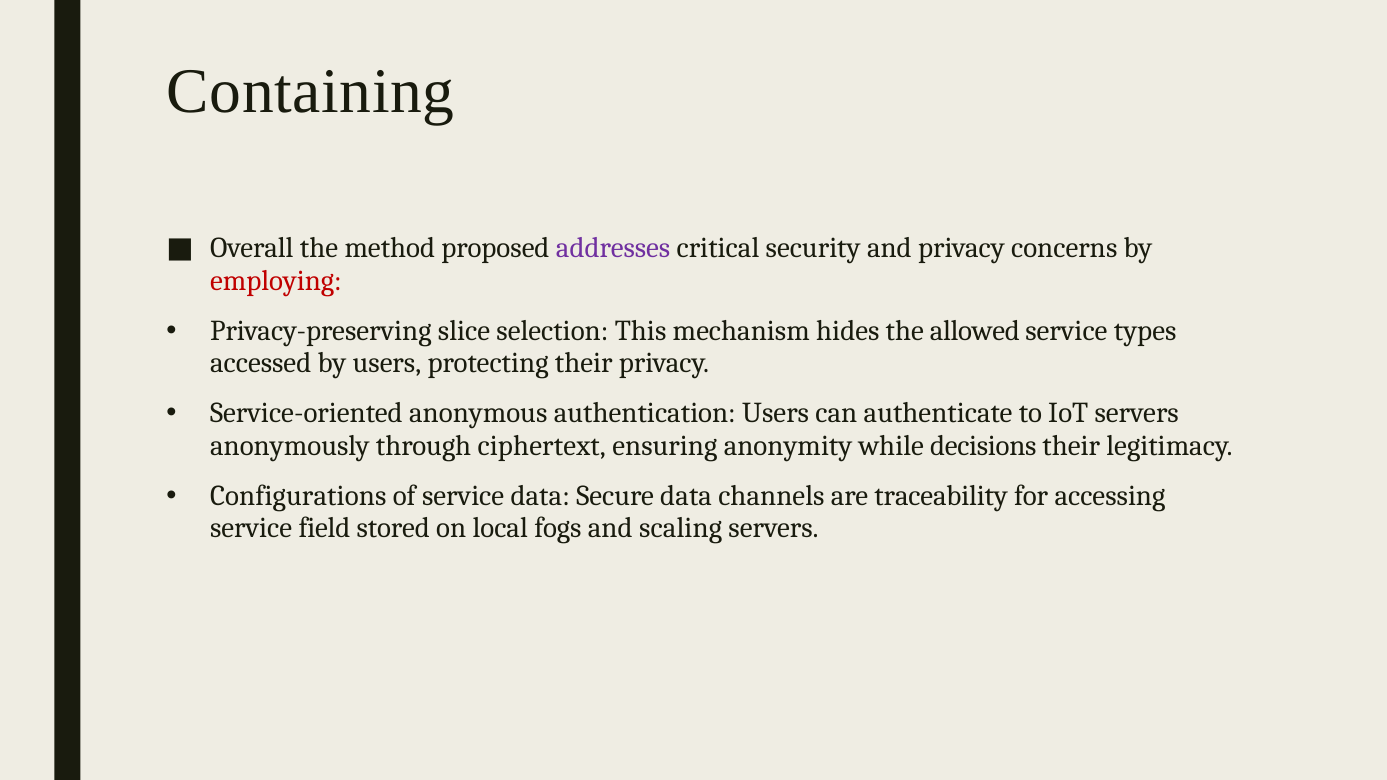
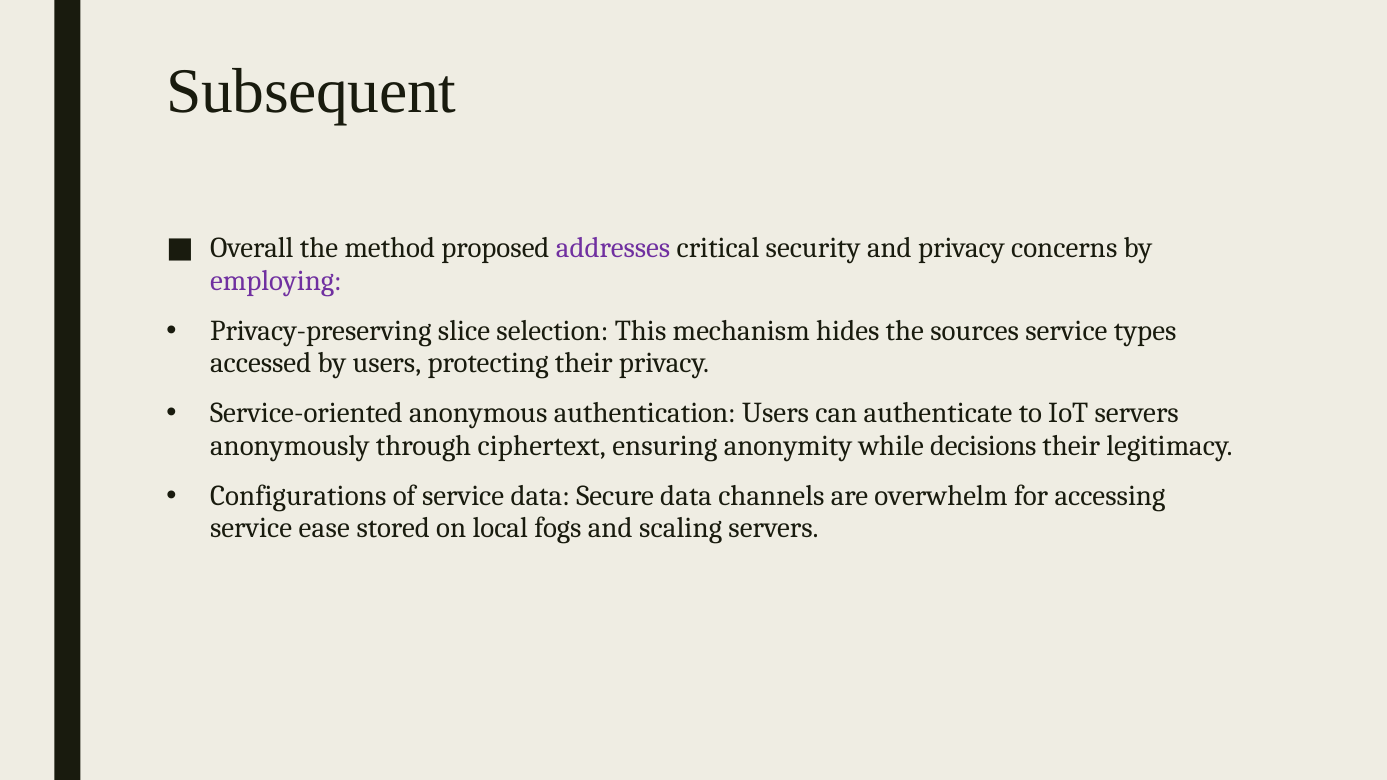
Containing: Containing -> Subsequent (311, 92)
employing colour: red -> purple (276, 281)
allowed: allowed -> sources (975, 331)
traceability: traceability -> overwhelm (941, 496)
field: field -> ease (324, 528)
